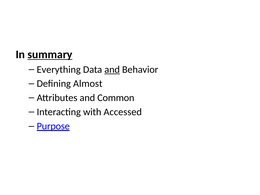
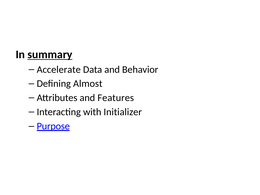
Everything: Everything -> Accelerate (59, 69)
and underline: present -> none (112, 69)
Common: Common -> Features (116, 98)
Accessed: Accessed -> Initializer (123, 112)
